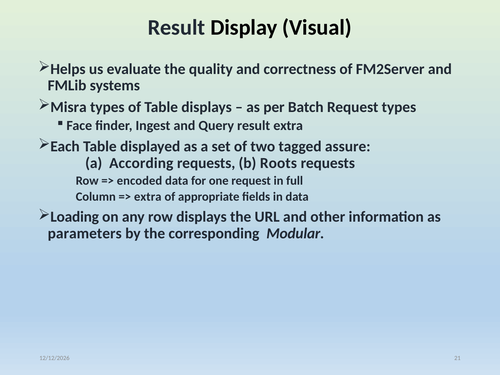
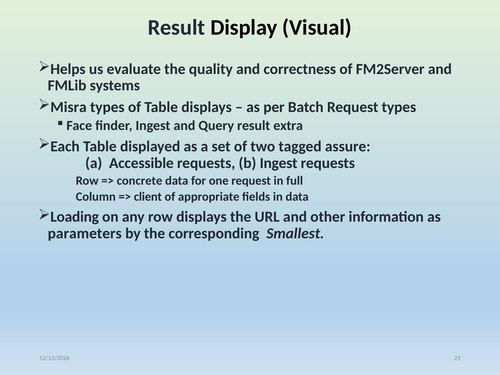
According: According -> Accessible (141, 163)
b Roots: Roots -> Ingest (279, 163)
encoded: encoded -> concrete (139, 181)
extra: extra -> client (148, 197)
Modular: Modular -> Smallest (295, 233)
